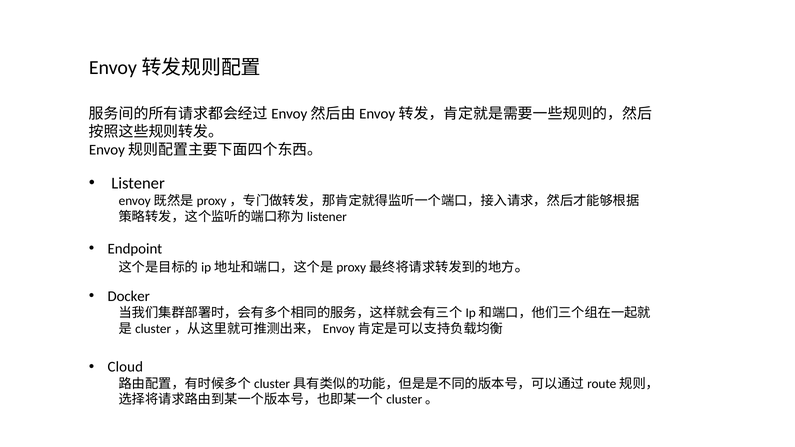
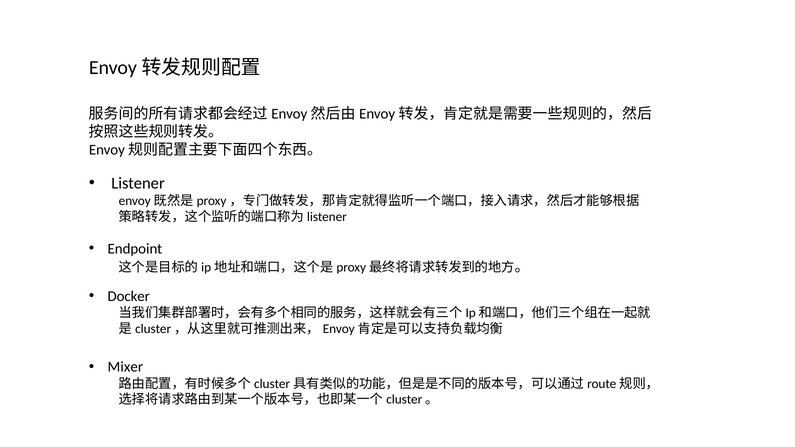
Cloud: Cloud -> Mixer (125, 367)
